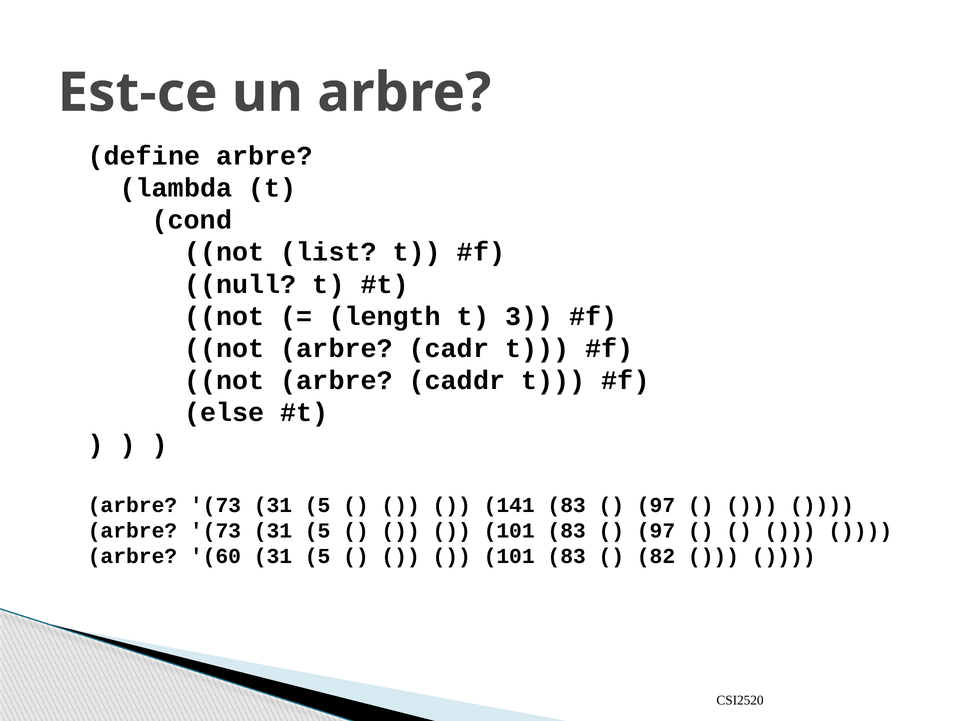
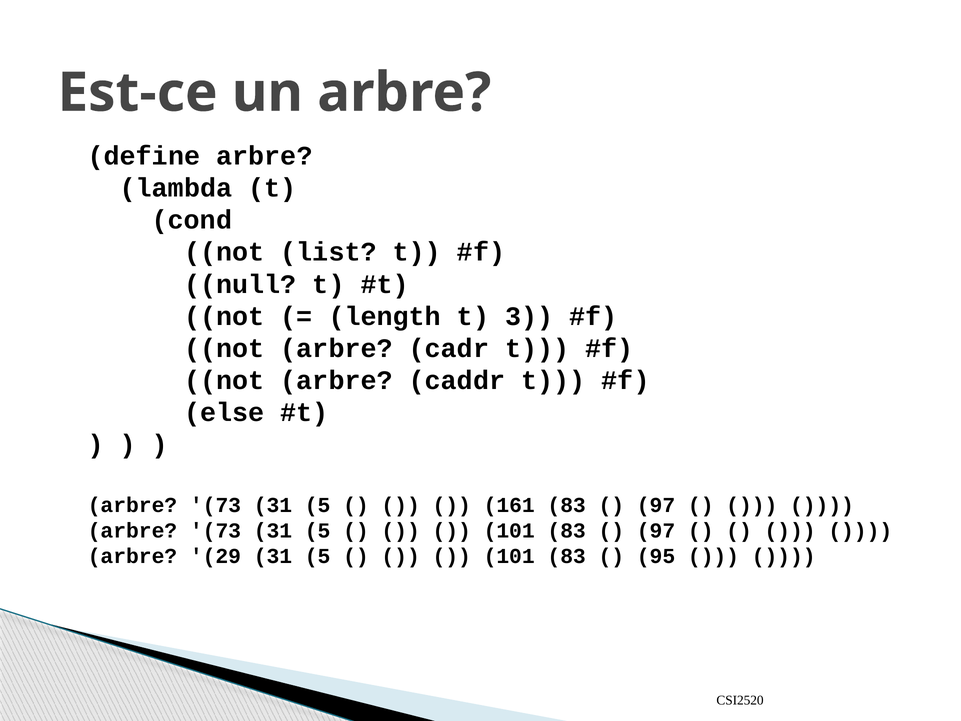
141: 141 -> 161 (509, 505)
60: 60 -> 29 (215, 556)
82: 82 -> 95 (656, 556)
